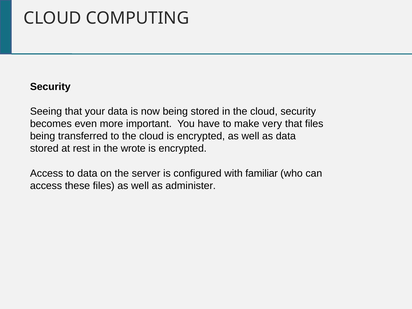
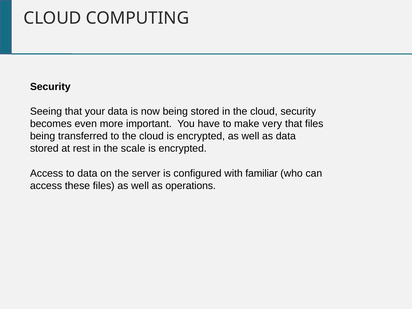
wrote: wrote -> scale (133, 149)
administer: administer -> operations (191, 186)
